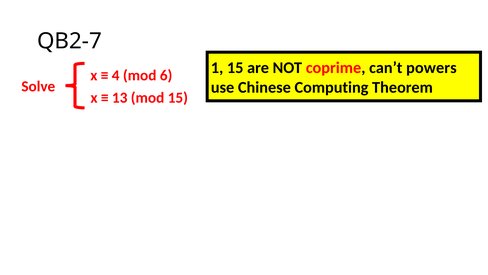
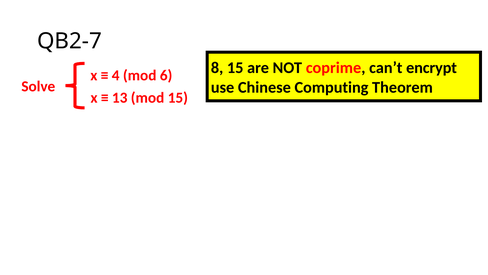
1: 1 -> 8 (217, 68)
powers: powers -> encrypt (432, 68)
